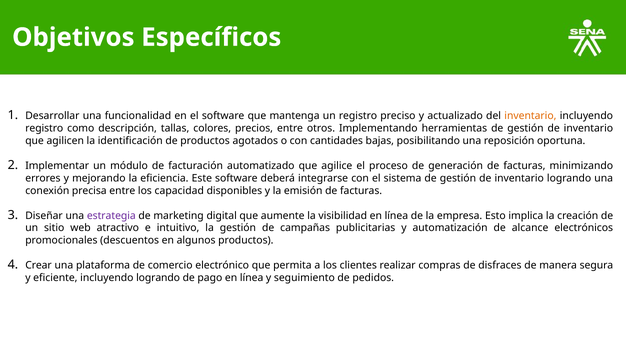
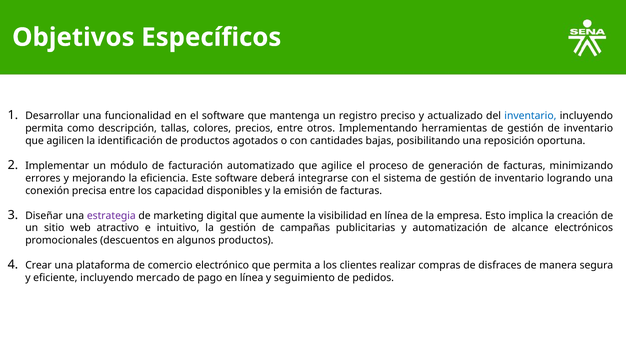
inventario colour: orange -> blue (530, 116)
registro: registro -> permita (44, 128)
incluyendo logrando: logrando -> mercado (158, 278)
